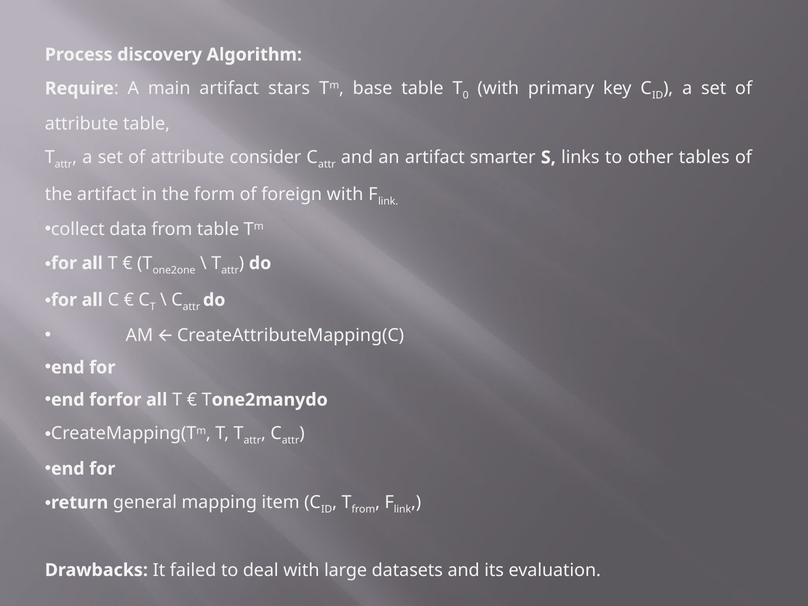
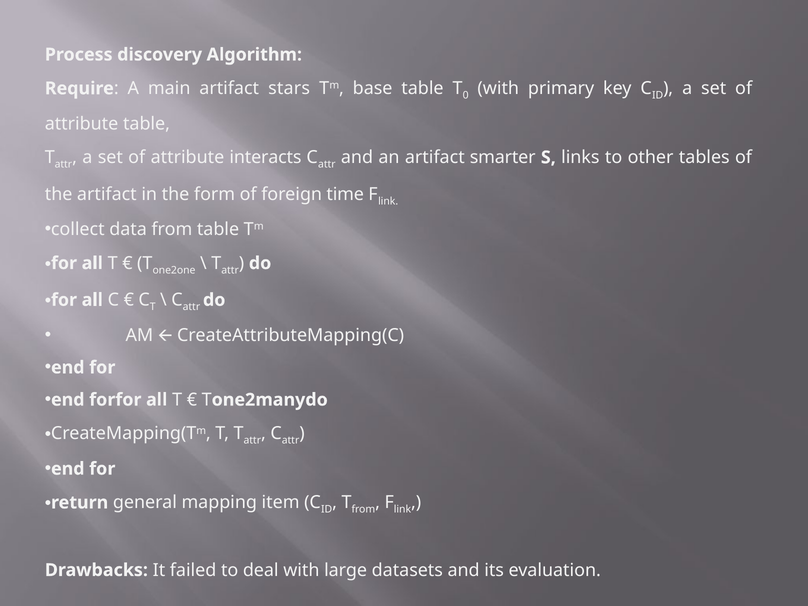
consider: consider -> interacts (265, 157)
foreign with: with -> time (345, 194)
